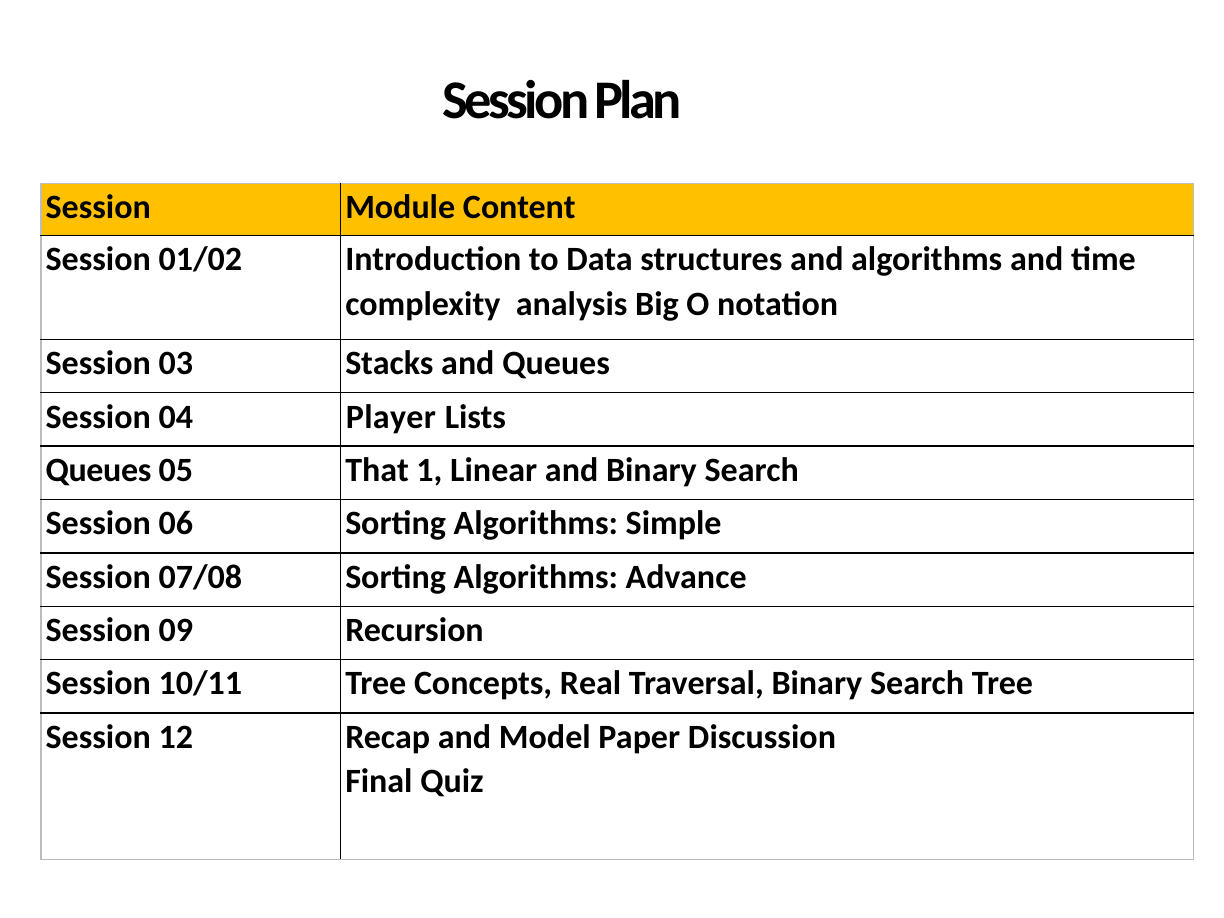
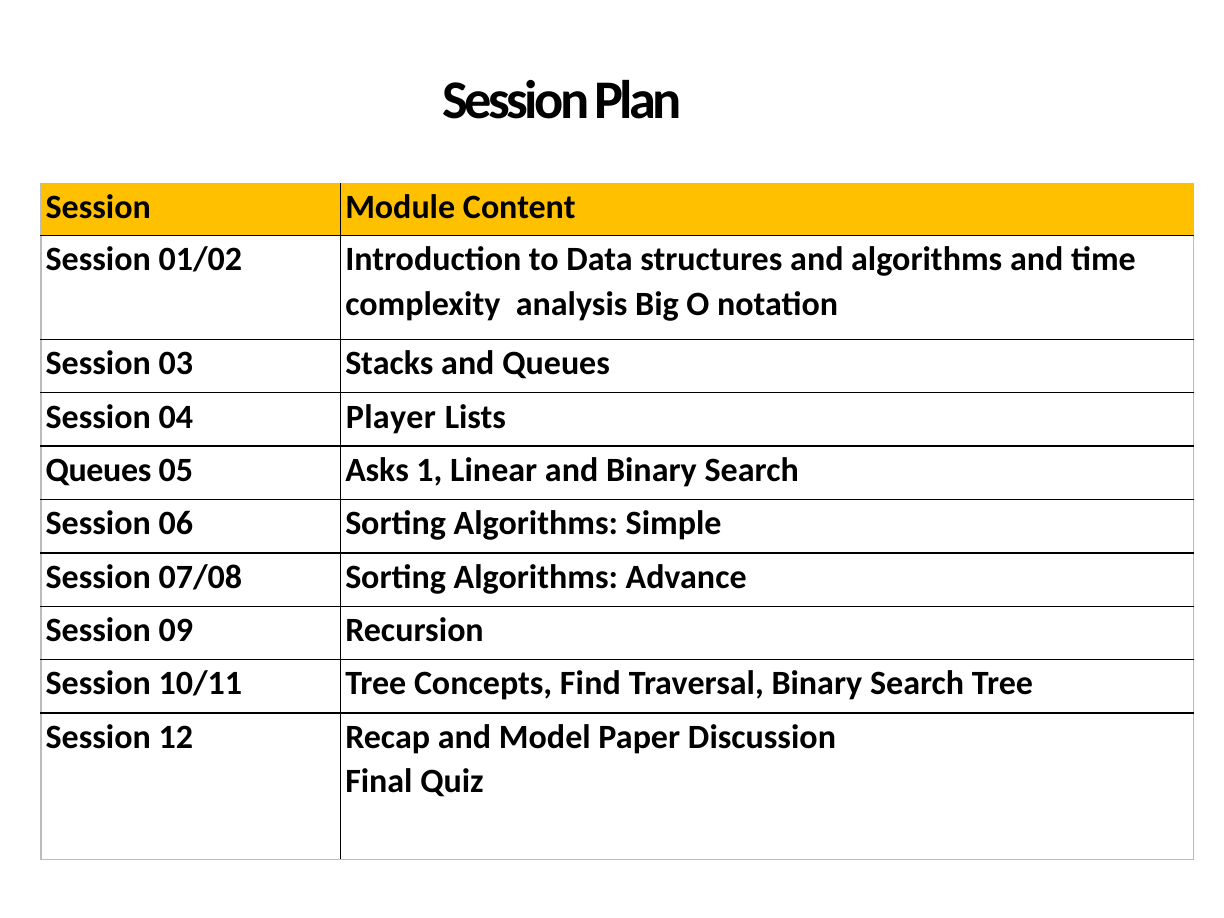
That: That -> Asks (377, 470)
Real: Real -> Find (590, 684)
